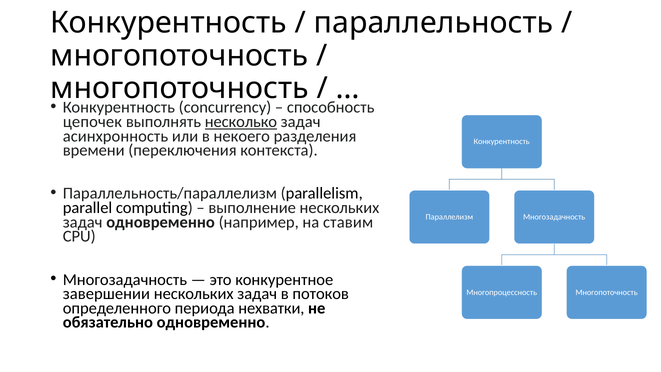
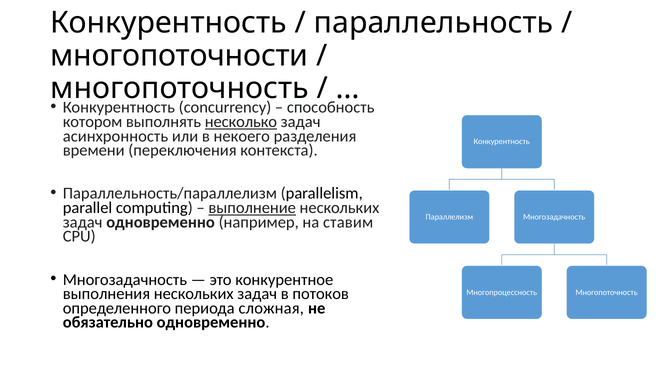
многопоточность: многопоточность -> многопоточности (179, 56)
цепочек: цепочек -> котором (93, 122)
выполнение underline: none -> present (252, 208)
завершении: завершении -> выполнения (106, 294)
нехватки: нехватки -> сложная (271, 308)
